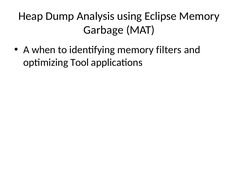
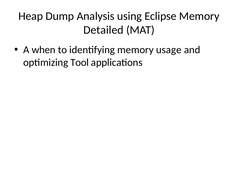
Garbage: Garbage -> Detailed (103, 30)
filters: filters -> usage (169, 50)
